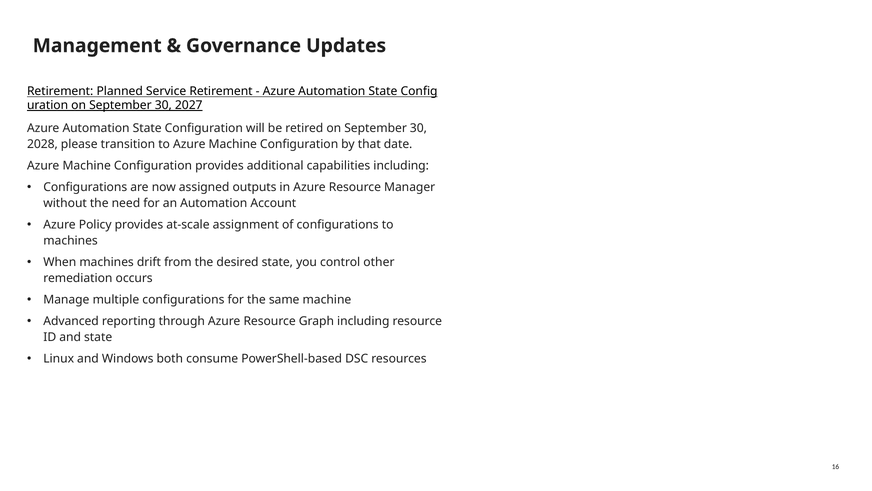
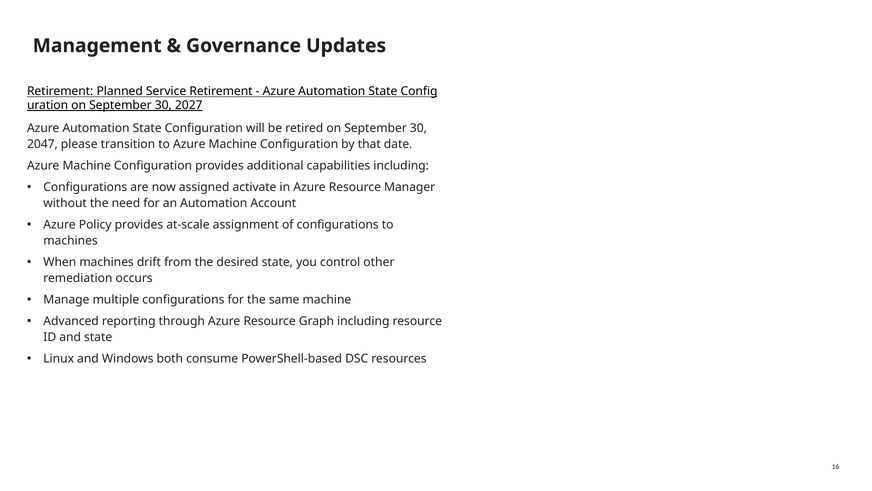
2028: 2028 -> 2047 (42, 144)
outputs: outputs -> activate (255, 187)
